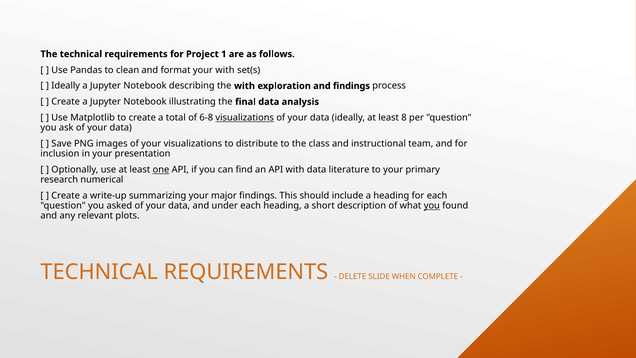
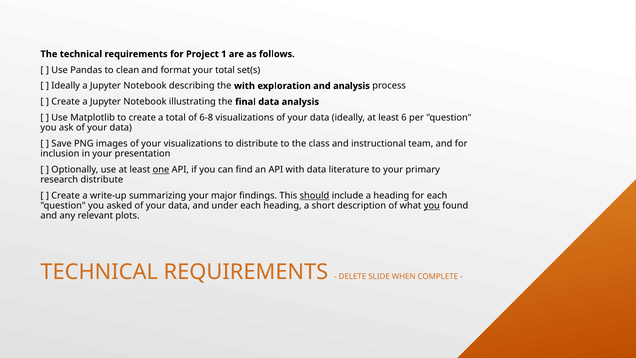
your with: with -> total (225, 70)
and findings: findings -> analysis (351, 86)
visualizations underline: present -> none (245, 118)
8: 8 -> 6 (404, 118)
research numerical: numerical -> distribute (102, 180)
should underline: none -> present (314, 195)
